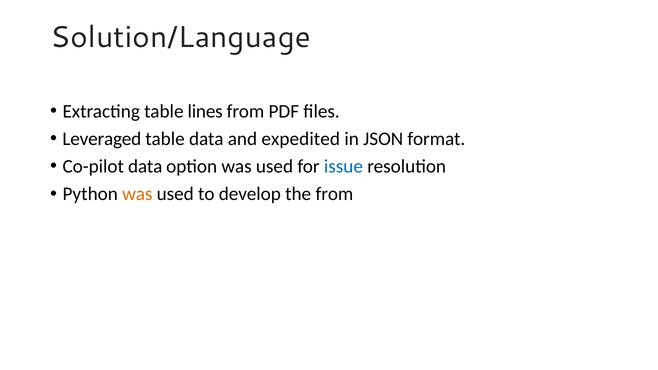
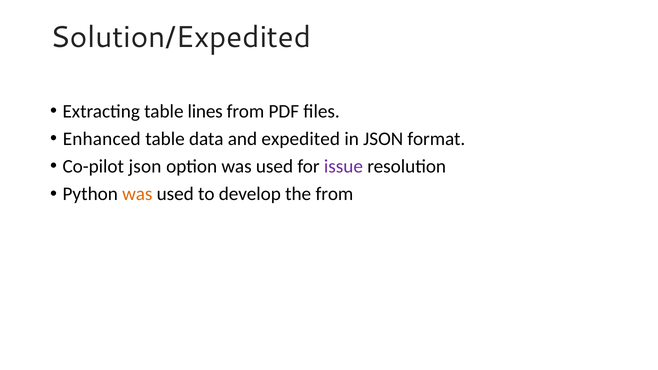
Solution/Language: Solution/Language -> Solution/Expedited (181, 37)
Leveraged: Leveraged -> Enhanced (102, 139)
Co-pilot data: data -> json (145, 166)
issue colour: blue -> purple (343, 166)
